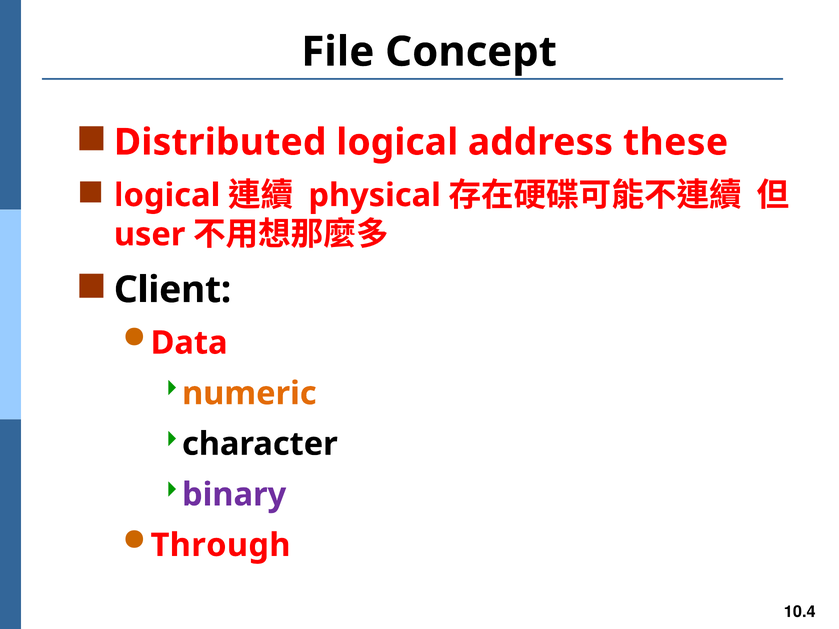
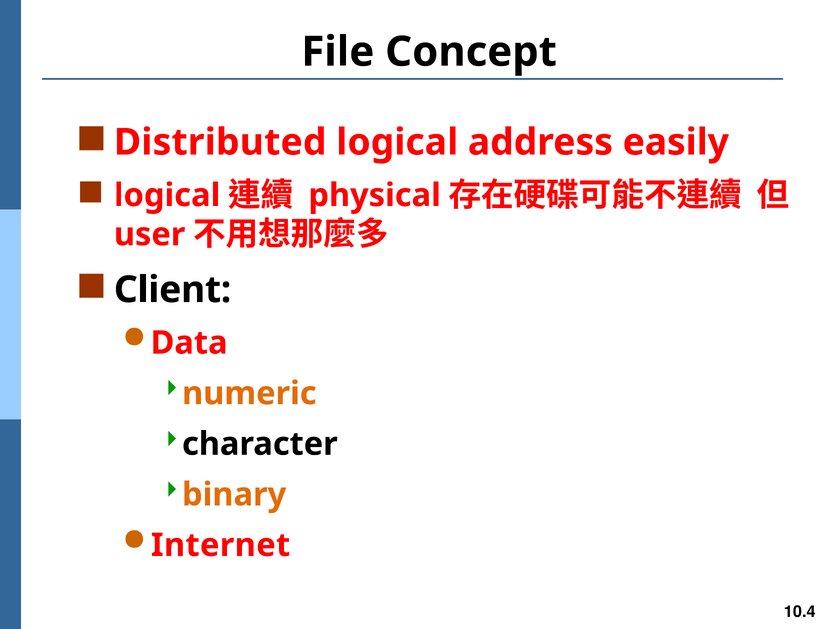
these: these -> easily (676, 142)
binary colour: purple -> orange (234, 495)
Through: Through -> Internet (221, 545)
